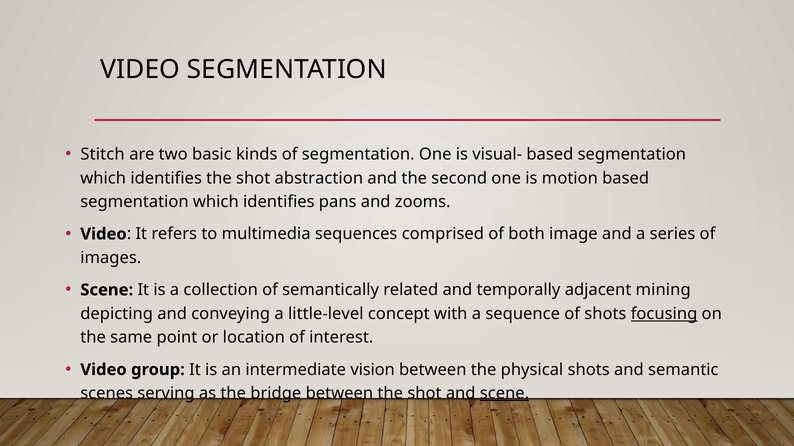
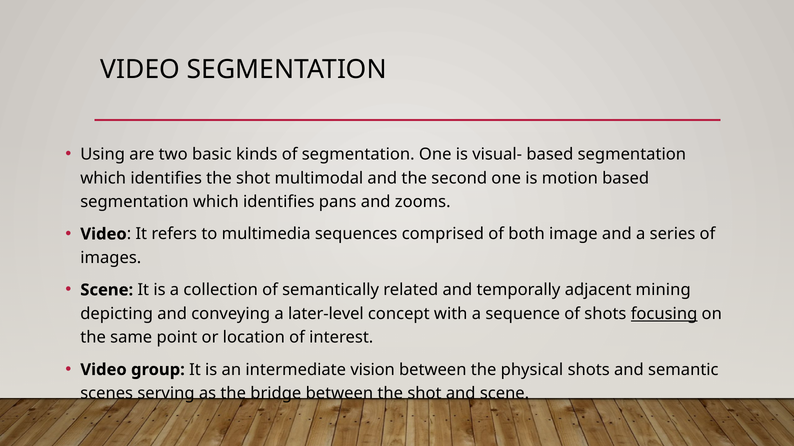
Stitch: Stitch -> Using (103, 155)
abstraction: abstraction -> multimodal (319, 178)
little-level: little-level -> later-level (326, 314)
scene underline: present -> none (505, 394)
